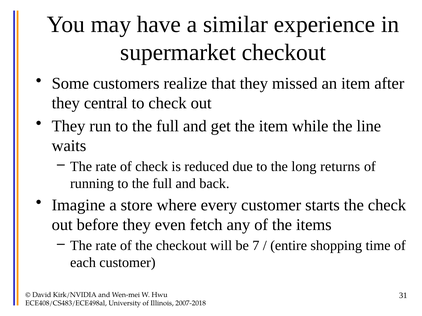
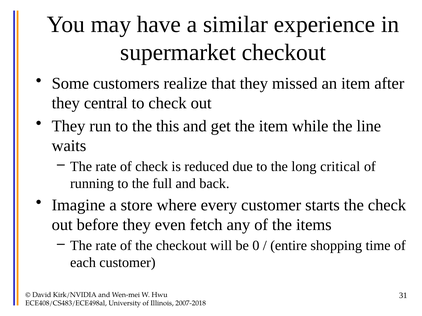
run to the full: full -> this (168, 126)
returns: returns -> critical (340, 167)
7: 7 -> 0 (256, 246)
